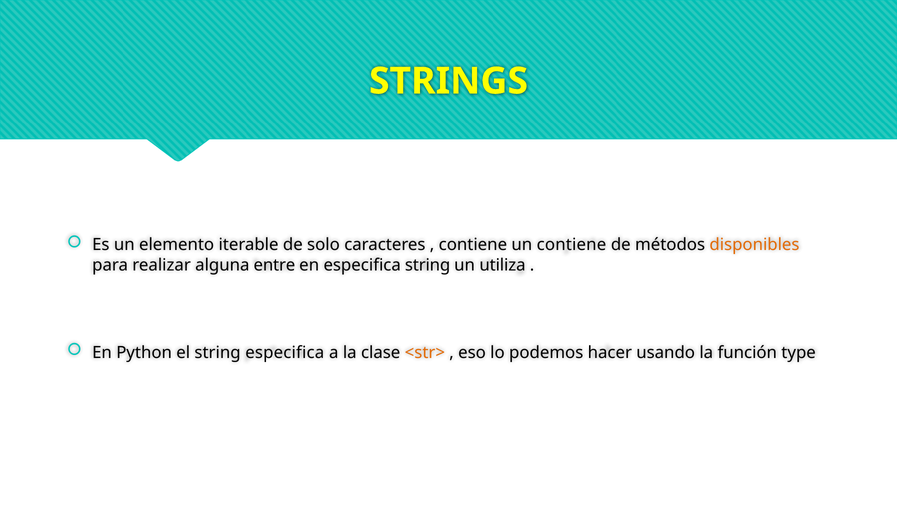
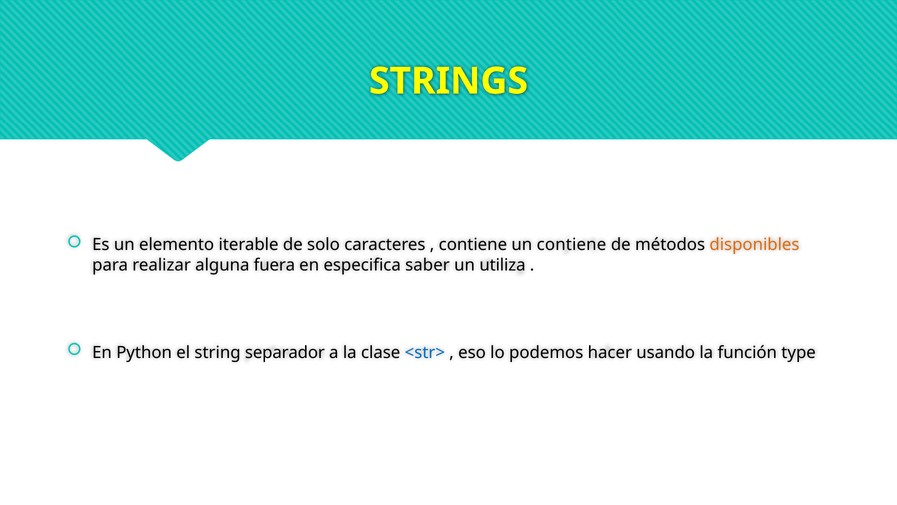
entre: entre -> fuera (274, 265)
especifica string: string -> saber (428, 265)
string especifica: especifica -> separador (285, 352)
<str> colour: orange -> blue (425, 352)
